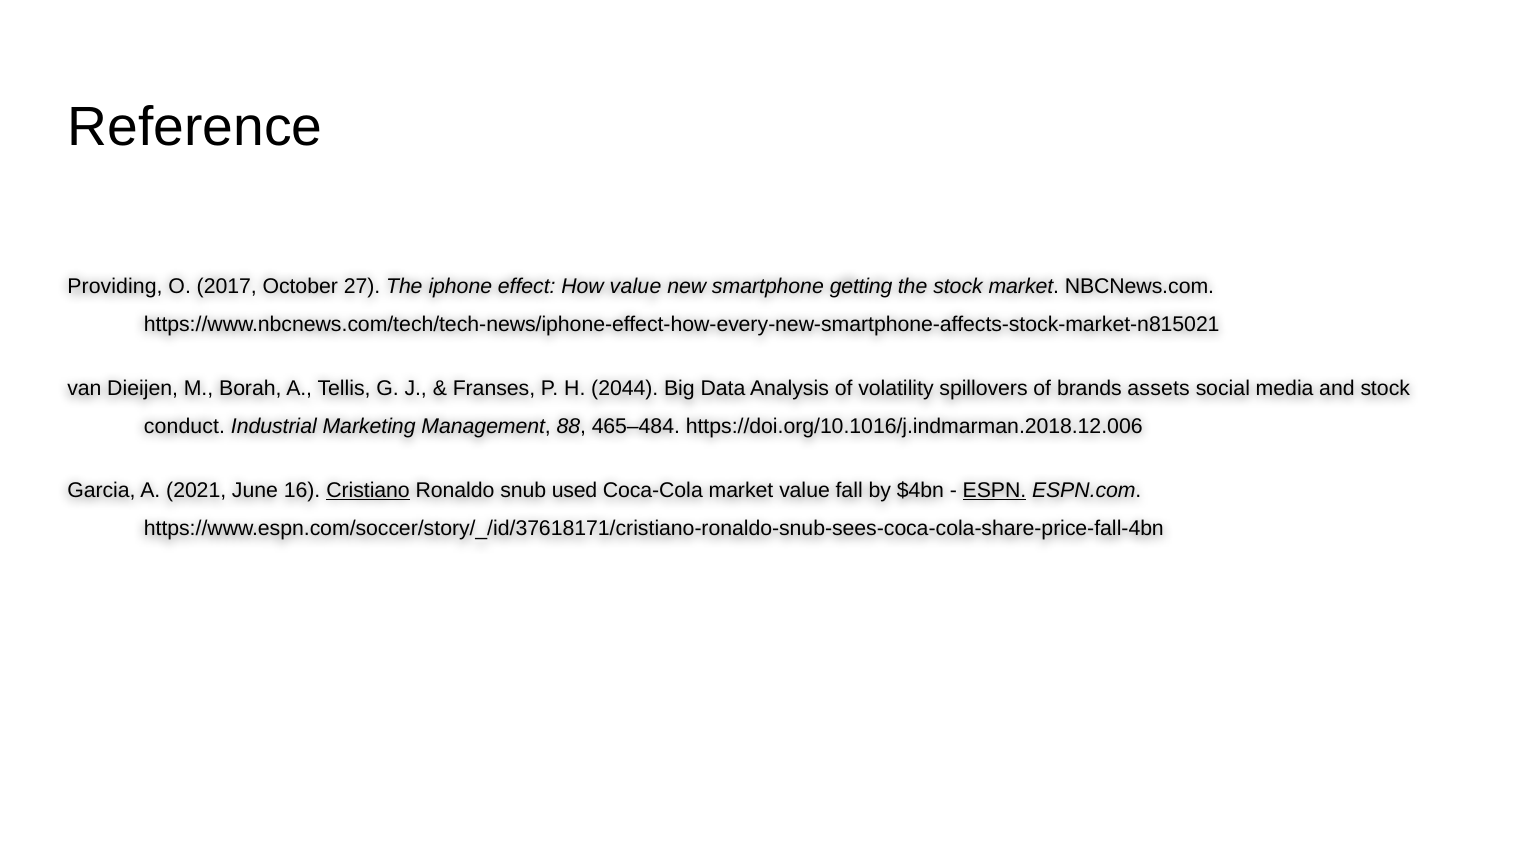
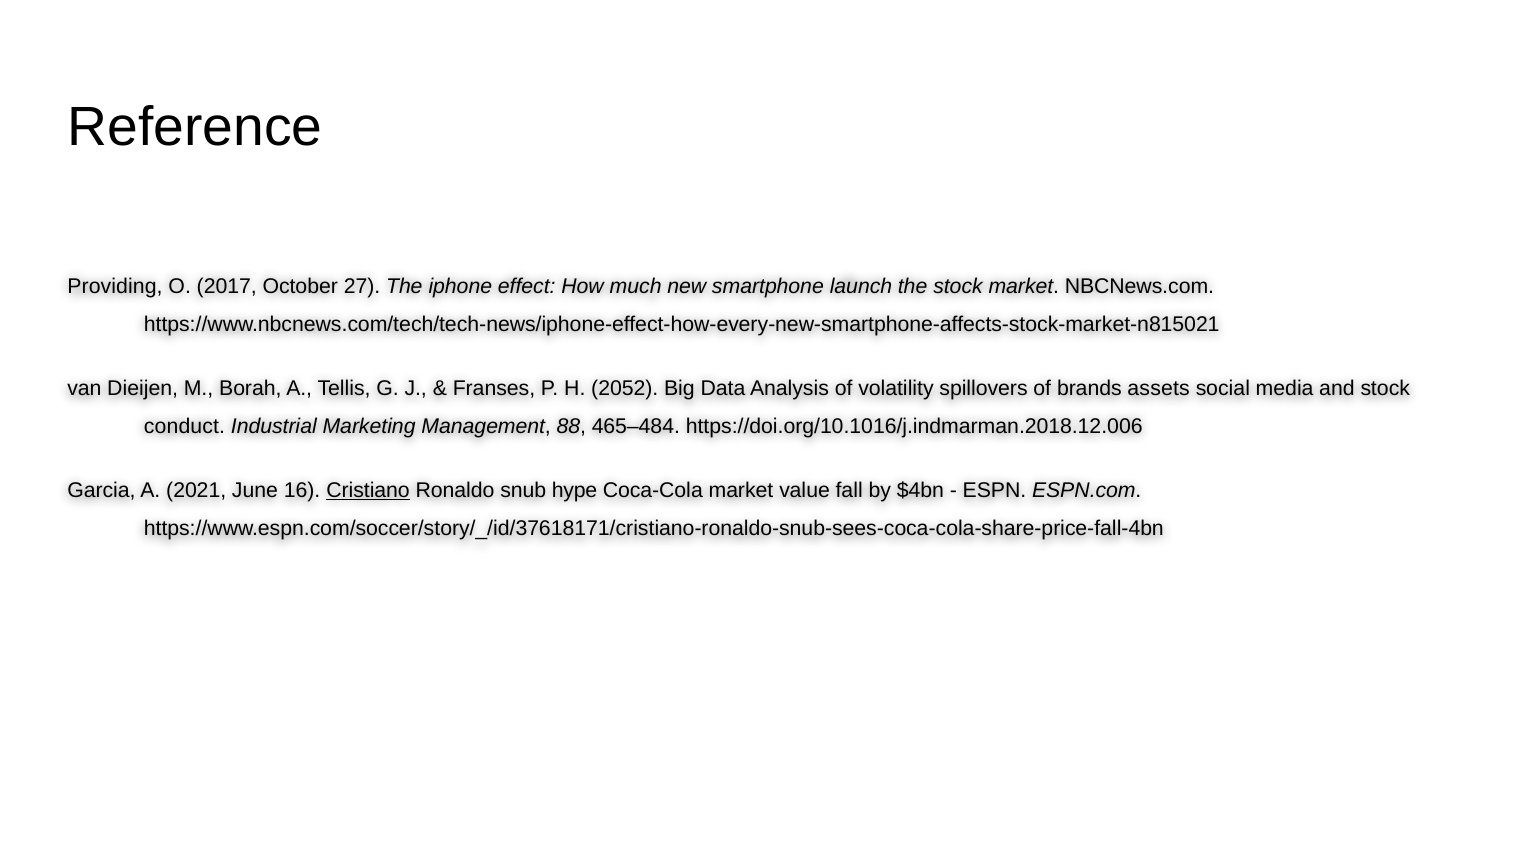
How value: value -> much (636, 286)
getting: getting -> launch (861, 286)
2044: 2044 -> 2052 (625, 388)
used: used -> hype (575, 490)
ESPN underline: present -> none (994, 490)
